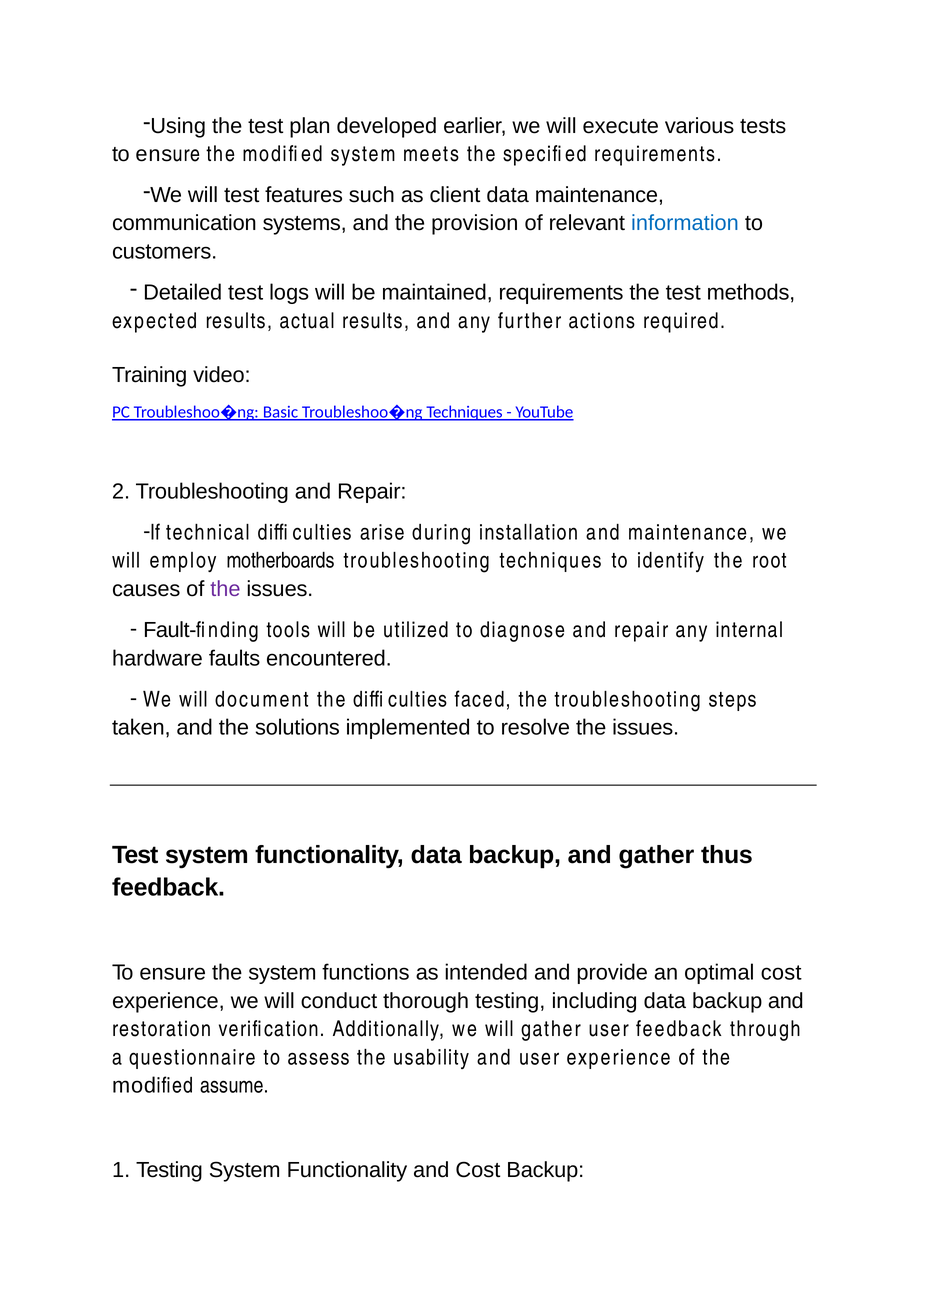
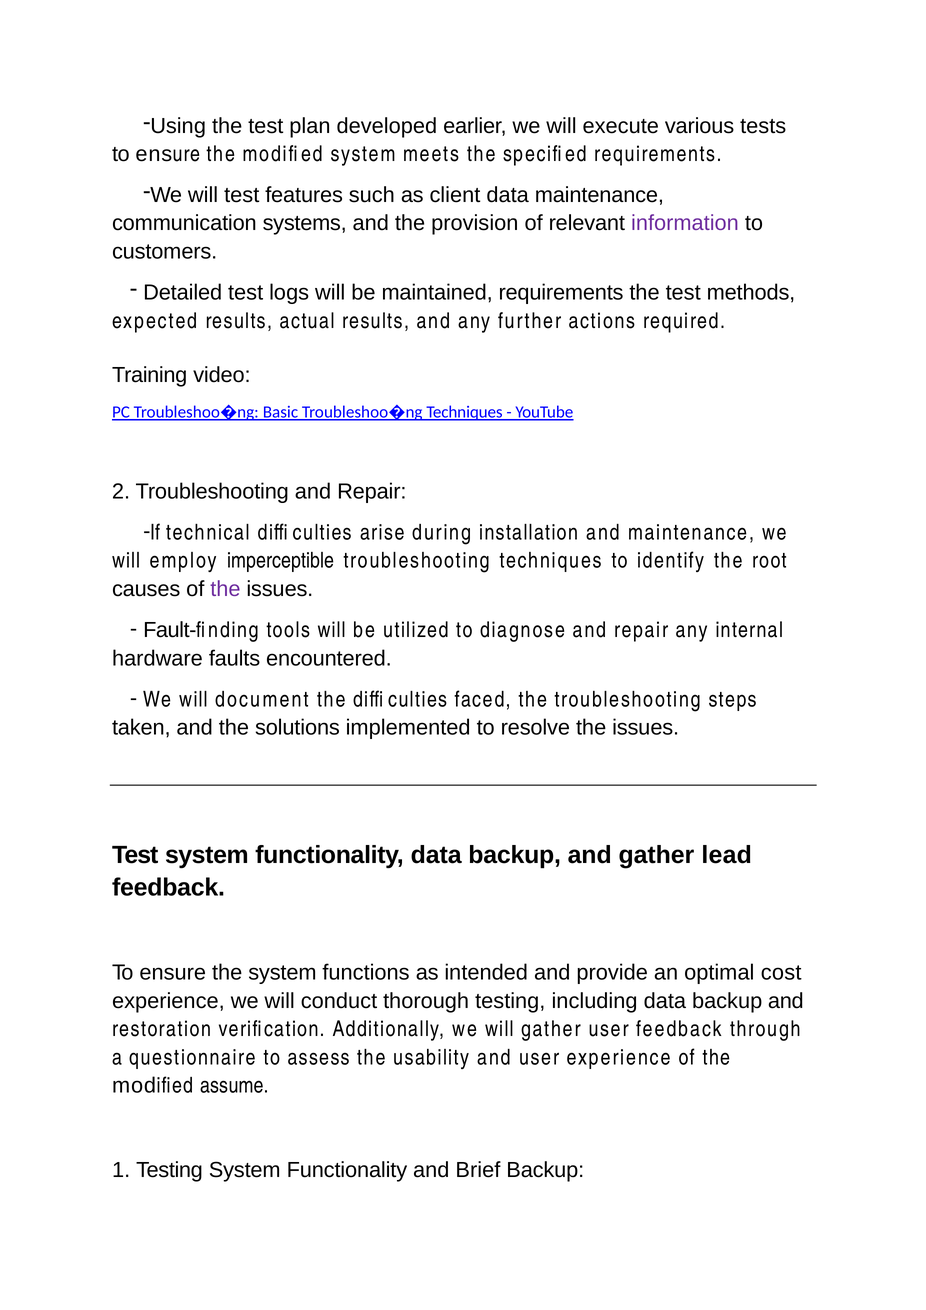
information colour: blue -> purple (685, 223)
motherboards: motherboards -> imperceptible (281, 561)
thus: thus -> lead (727, 855)
and Cost: Cost -> Brief (478, 1170)
